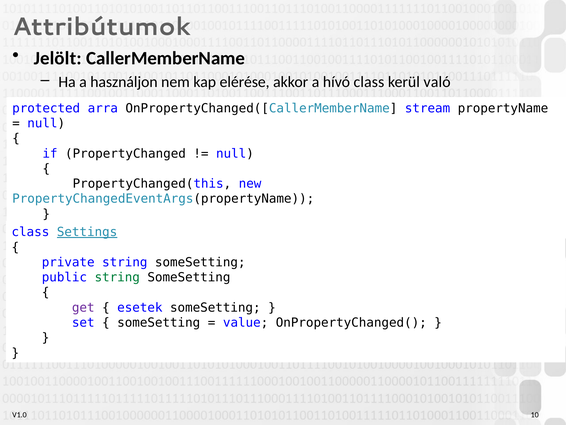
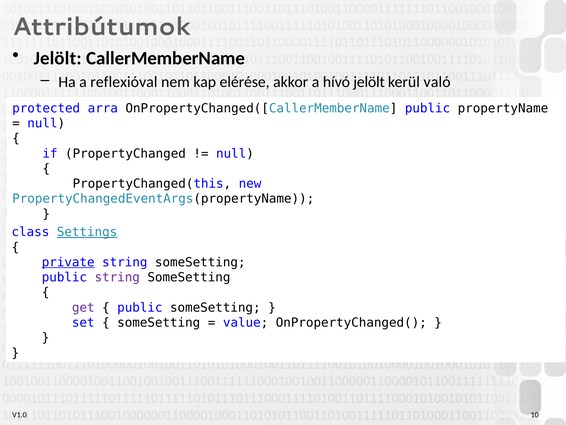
használjon: használjon -> reflexióval (124, 82)
hívó class: class -> jelölt (369, 82)
OnPropertyChanged([CallerMemberName stream: stream -> public (428, 108)
private underline: none -> present (68, 262)
string colour: green -> purple (117, 277)
esetek: esetek -> public (140, 307)
